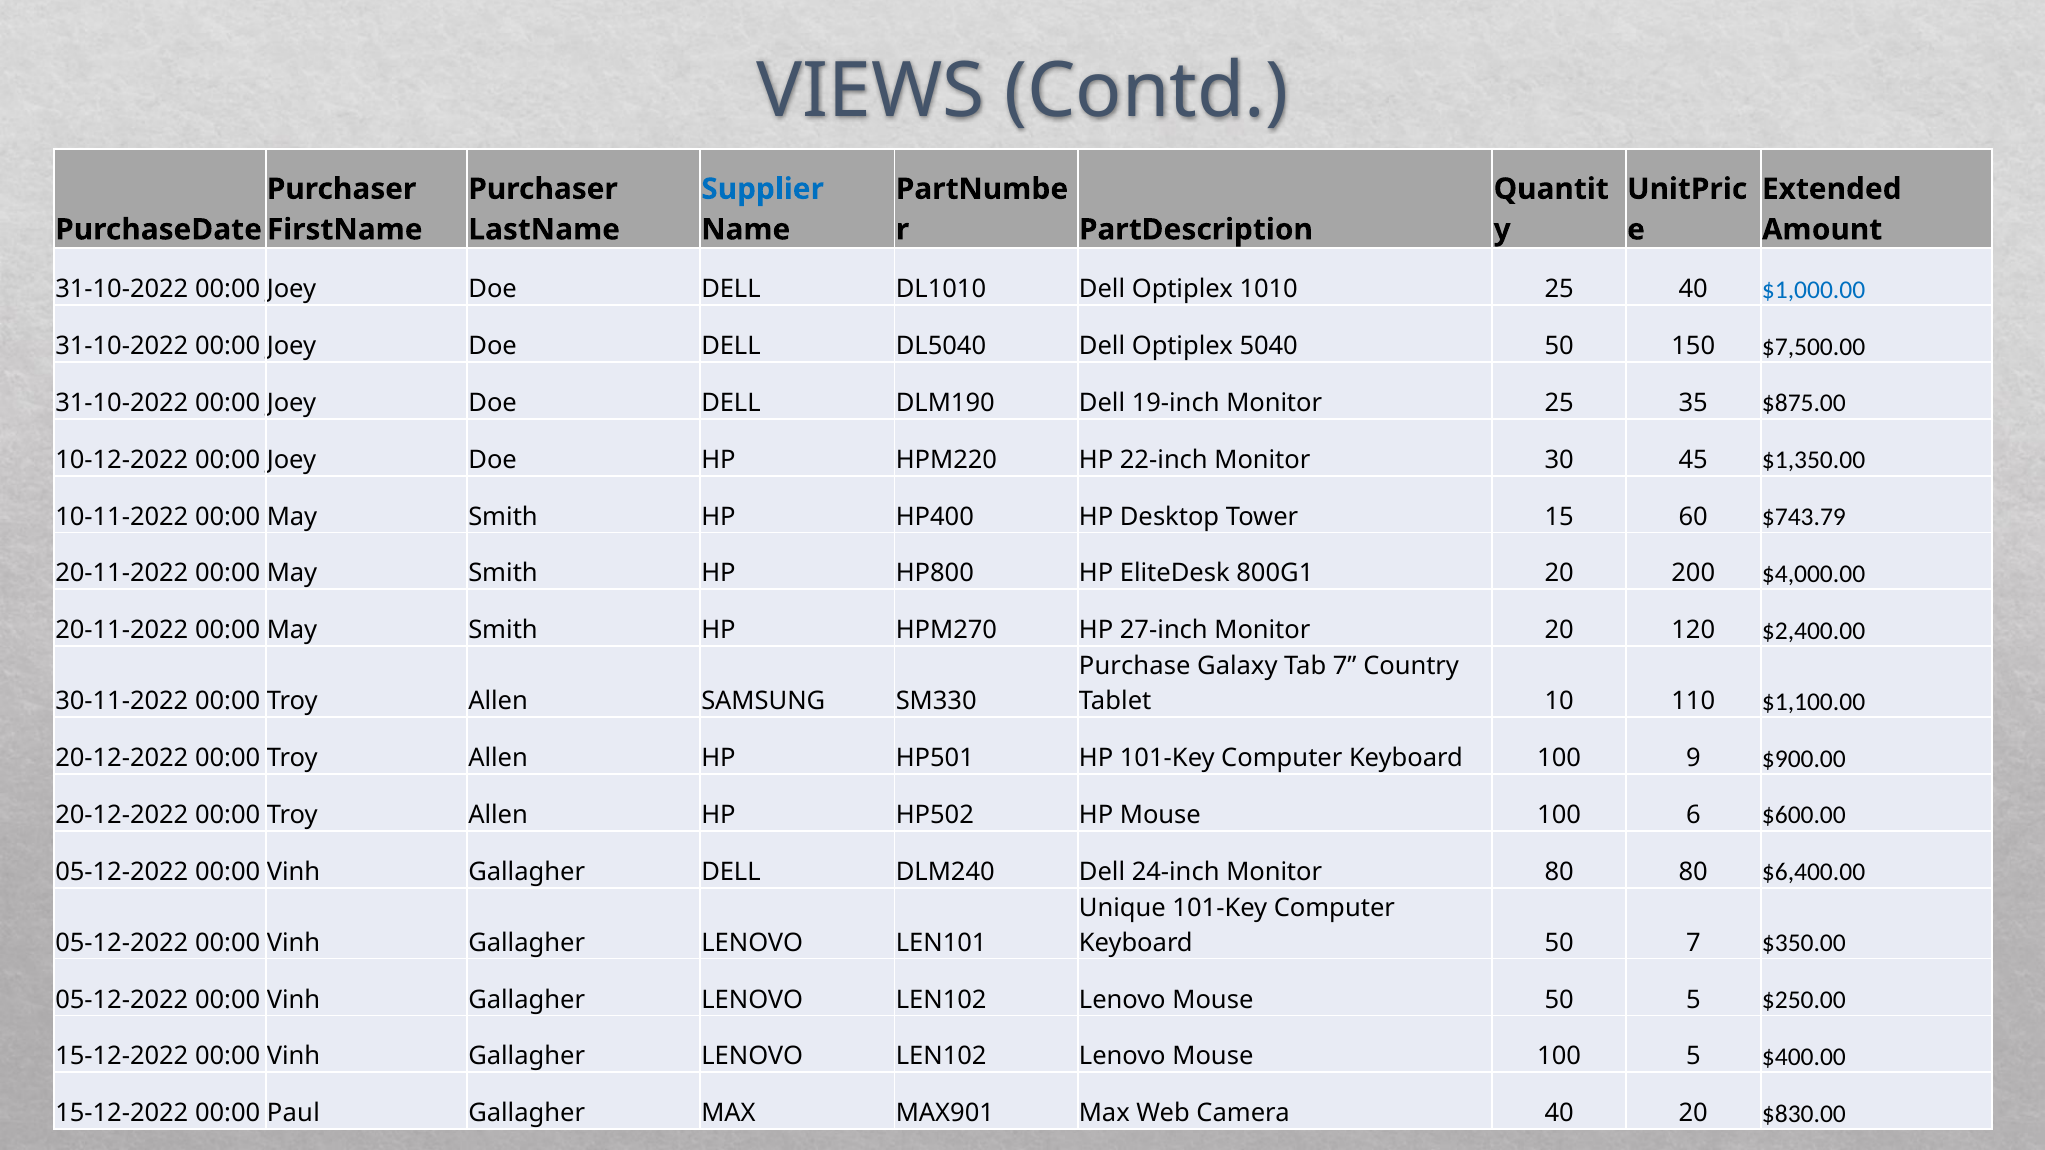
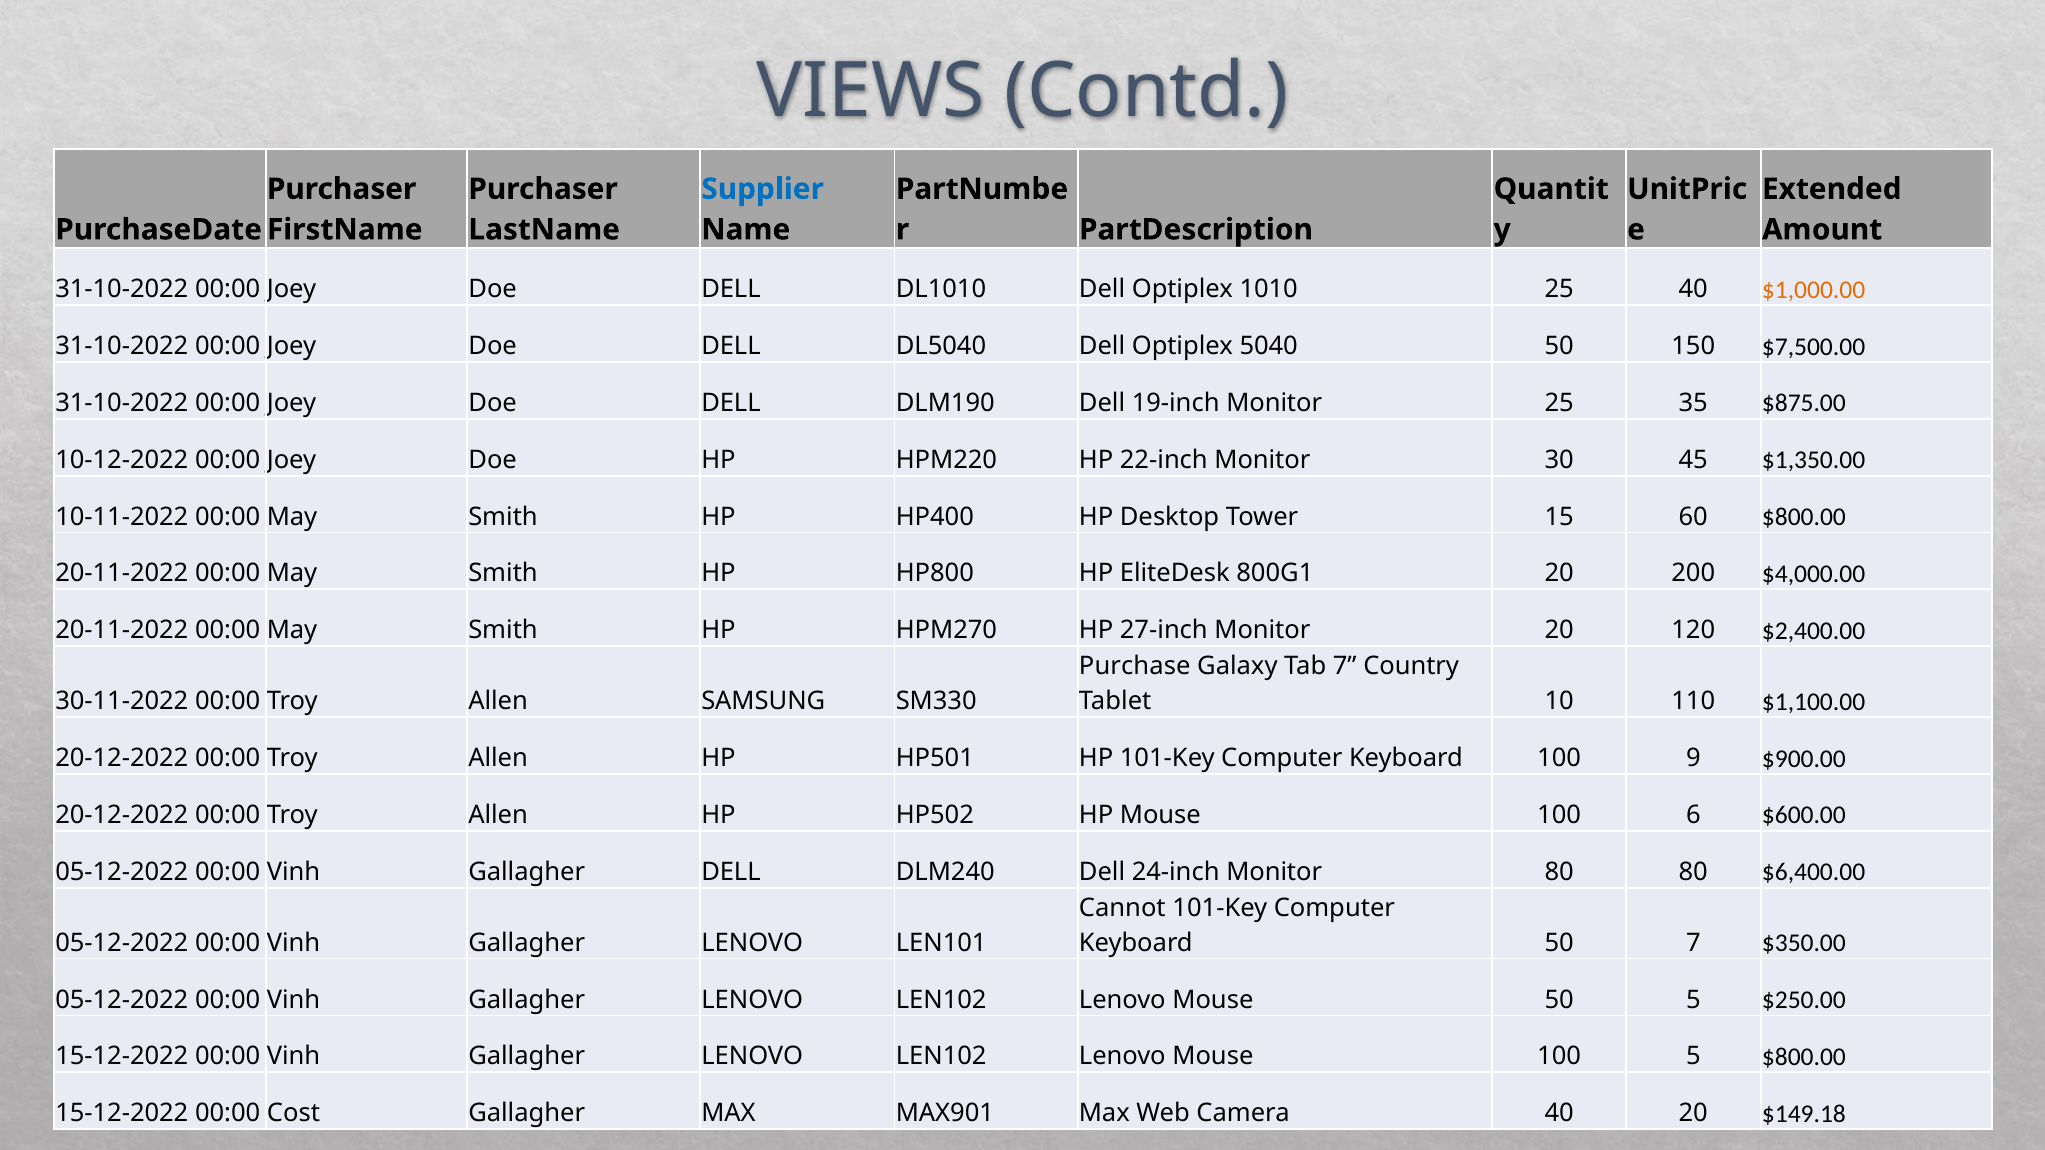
$1,000.00 colour: blue -> orange (1814, 290)
$743.79: $743.79 -> $800.00 (1804, 517)
Unique: Unique -> Cannot (1122, 908)
$400.00: $400.00 -> $800.00 (1804, 1057)
Paul: Paul -> Cost (294, 1114)
$830.00: $830.00 -> $149.18 (1804, 1114)
